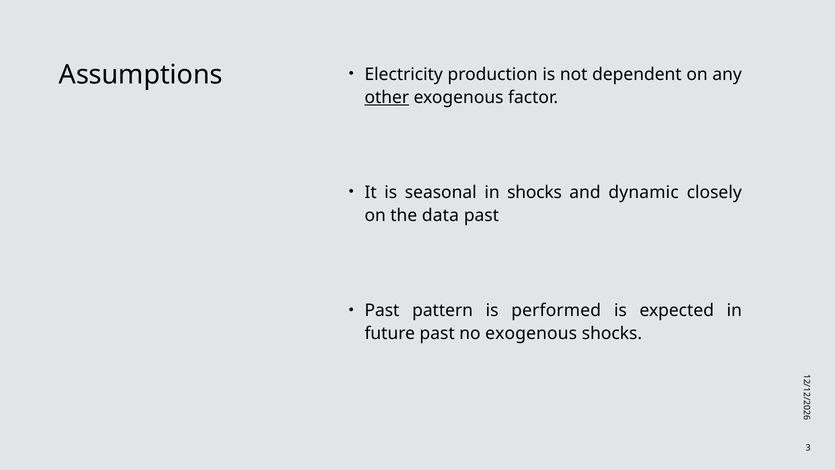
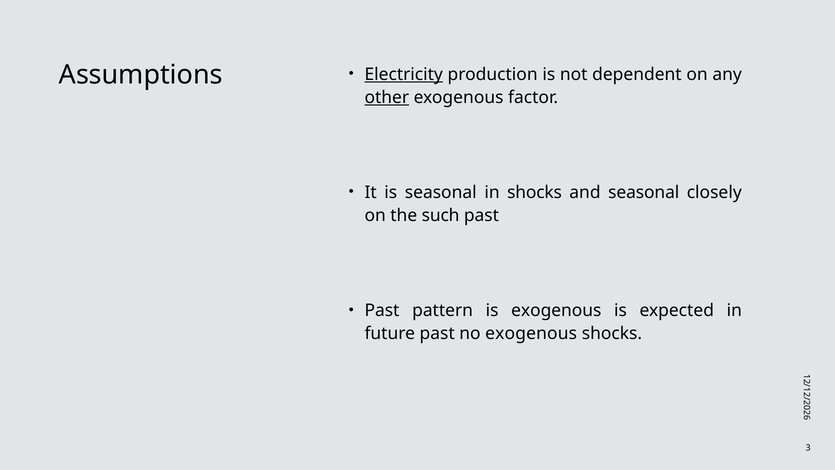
Electricity underline: none -> present (404, 74)
and dynamic: dynamic -> seasonal (644, 192)
data: data -> such (441, 215)
is performed: performed -> exogenous (556, 310)
